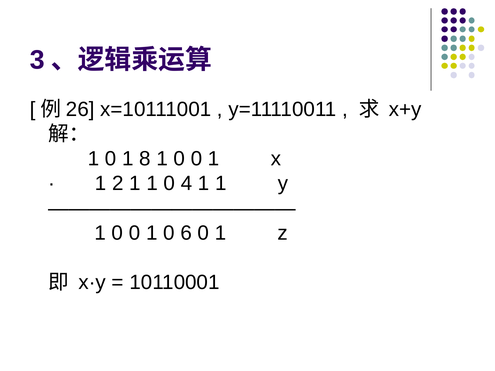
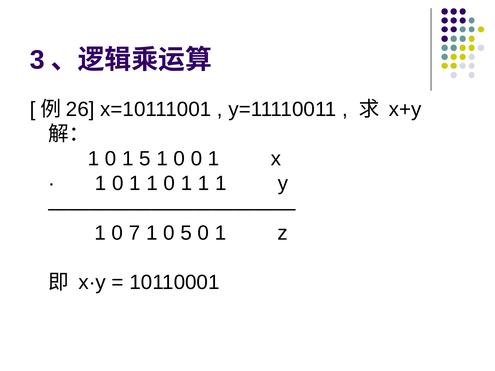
1 8: 8 -> 5 (145, 159)
2: 2 -> 0 (118, 184)
1 1 0 4: 4 -> 1 (187, 184)
0: 0 -> 7 (135, 233)
0 6: 6 -> 5 (186, 233)
